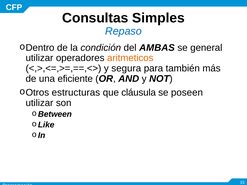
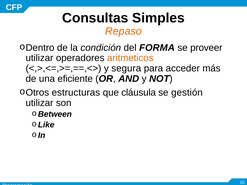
Repaso colour: blue -> orange (123, 31)
AMBAS: AMBAS -> FORMA (157, 48)
general: general -> proveer (206, 48)
también: también -> acceder (183, 68)
poseen: poseen -> gestión (187, 93)
